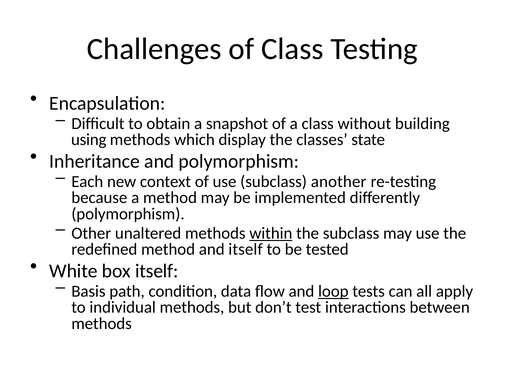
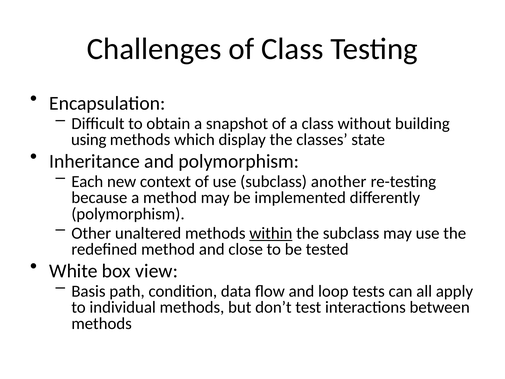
and itself: itself -> close (246, 249)
box itself: itself -> view (157, 271)
loop underline: present -> none (333, 291)
